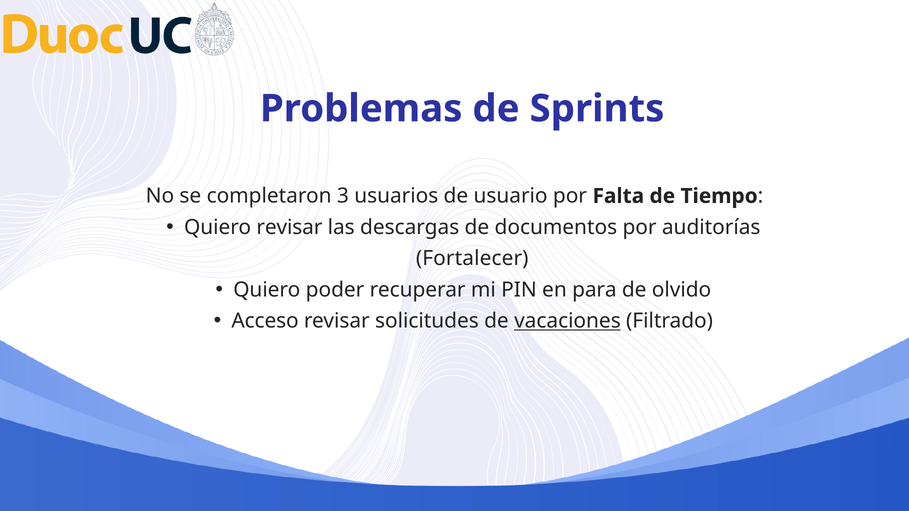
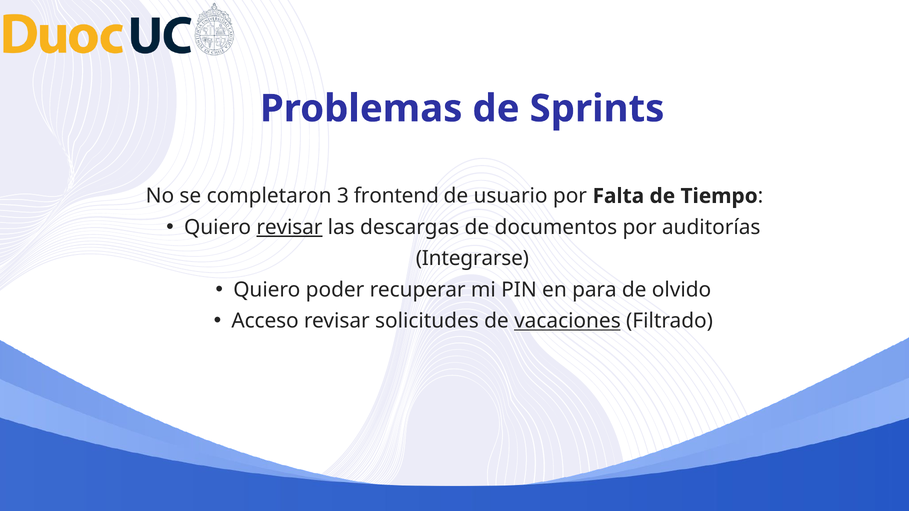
usuarios: usuarios -> frontend (396, 196)
revisar underline: none -> present (289, 227)
Fortalecer: Fortalecer -> Integrarse (472, 259)
